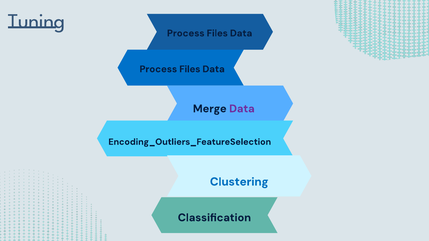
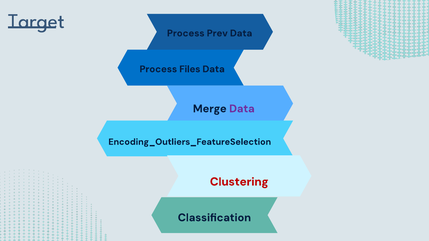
Tuning: Tuning -> Target (36, 21)
Files: Files -> Prev (217, 33)
Clustering colour: blue -> red (239, 182)
